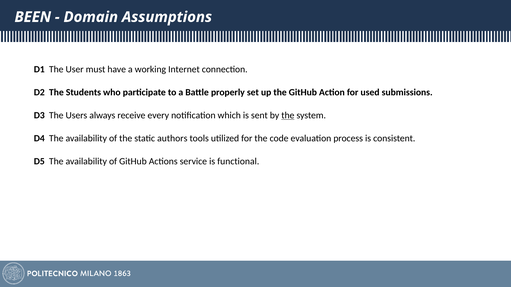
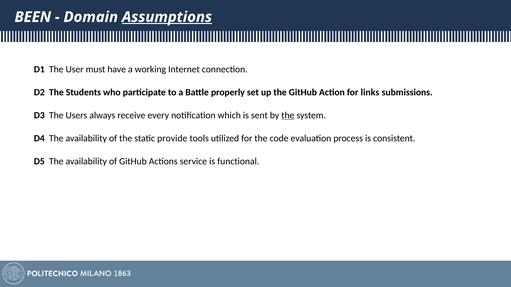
Assumptions underline: none -> present (167, 17)
used: used -> links (370, 93)
authors: authors -> provide (172, 139)
